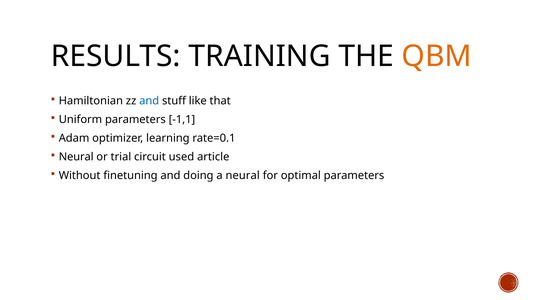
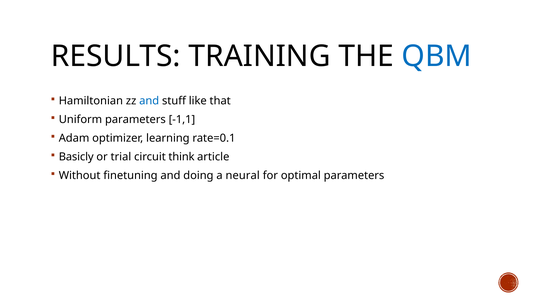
QBM colour: orange -> blue (437, 56)
Neural: Neural -> Basicly (76, 157)
used: used -> think (182, 157)
